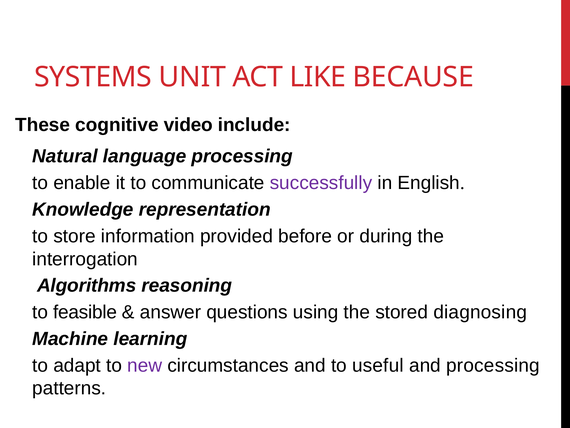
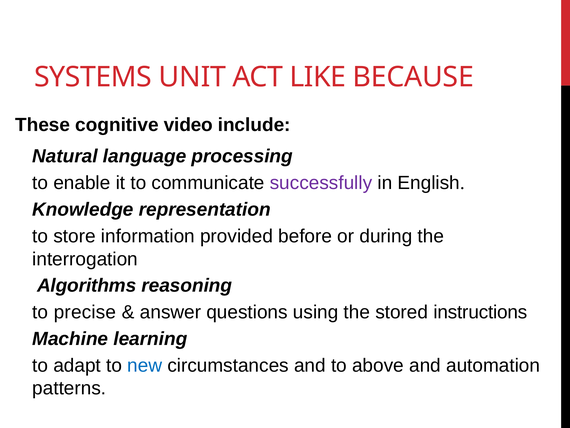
feasible: feasible -> precise (85, 312)
diagnosing: diagnosing -> instructions (480, 312)
new colour: purple -> blue (145, 365)
useful: useful -> above (378, 365)
and processing: processing -> automation (493, 365)
